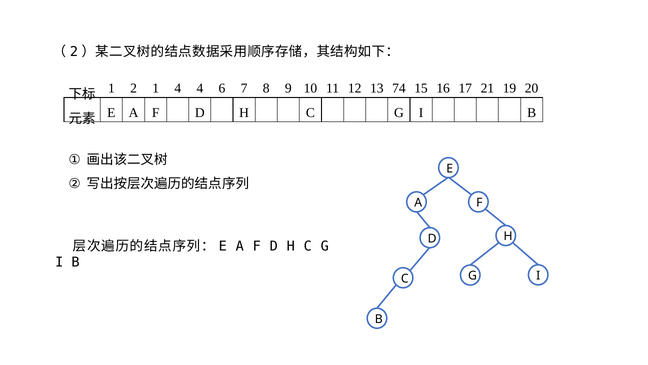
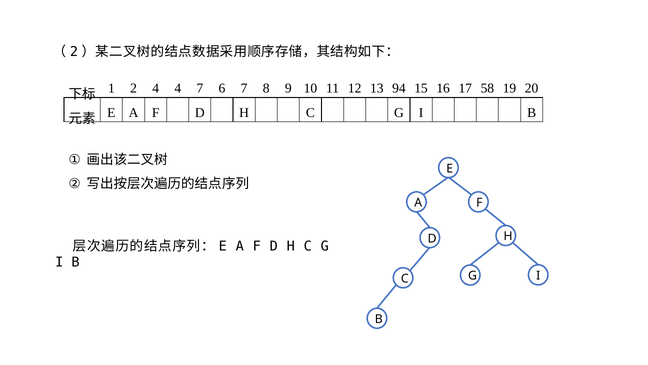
2 1: 1 -> 4 (156, 88)
4 4: 4 -> 7 (200, 88)
74: 74 -> 94 (399, 88)
21: 21 -> 58 (487, 88)
